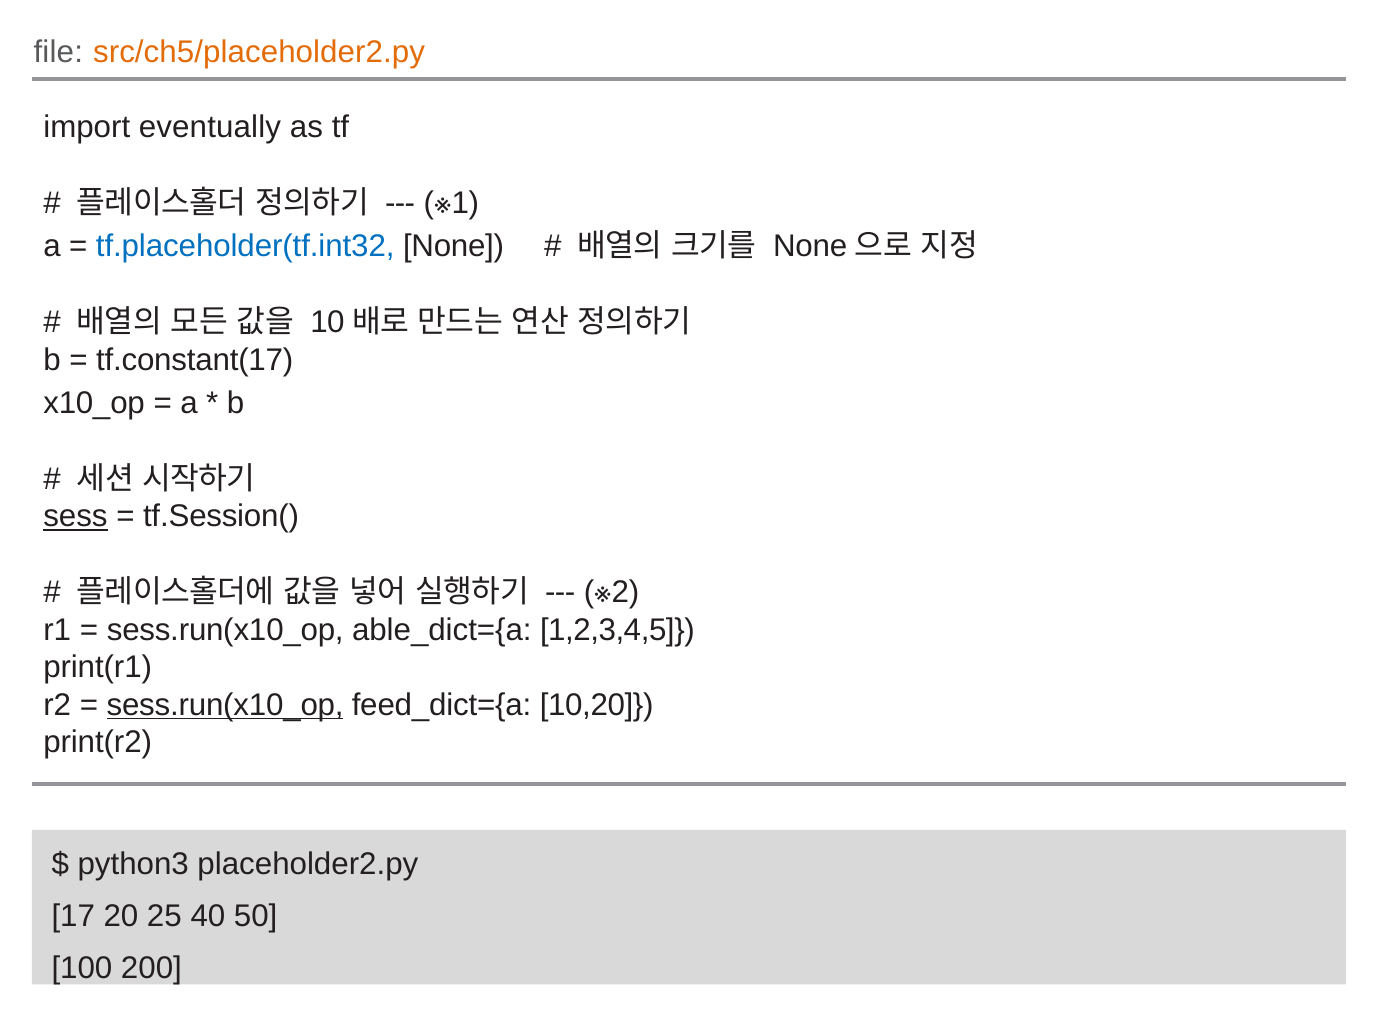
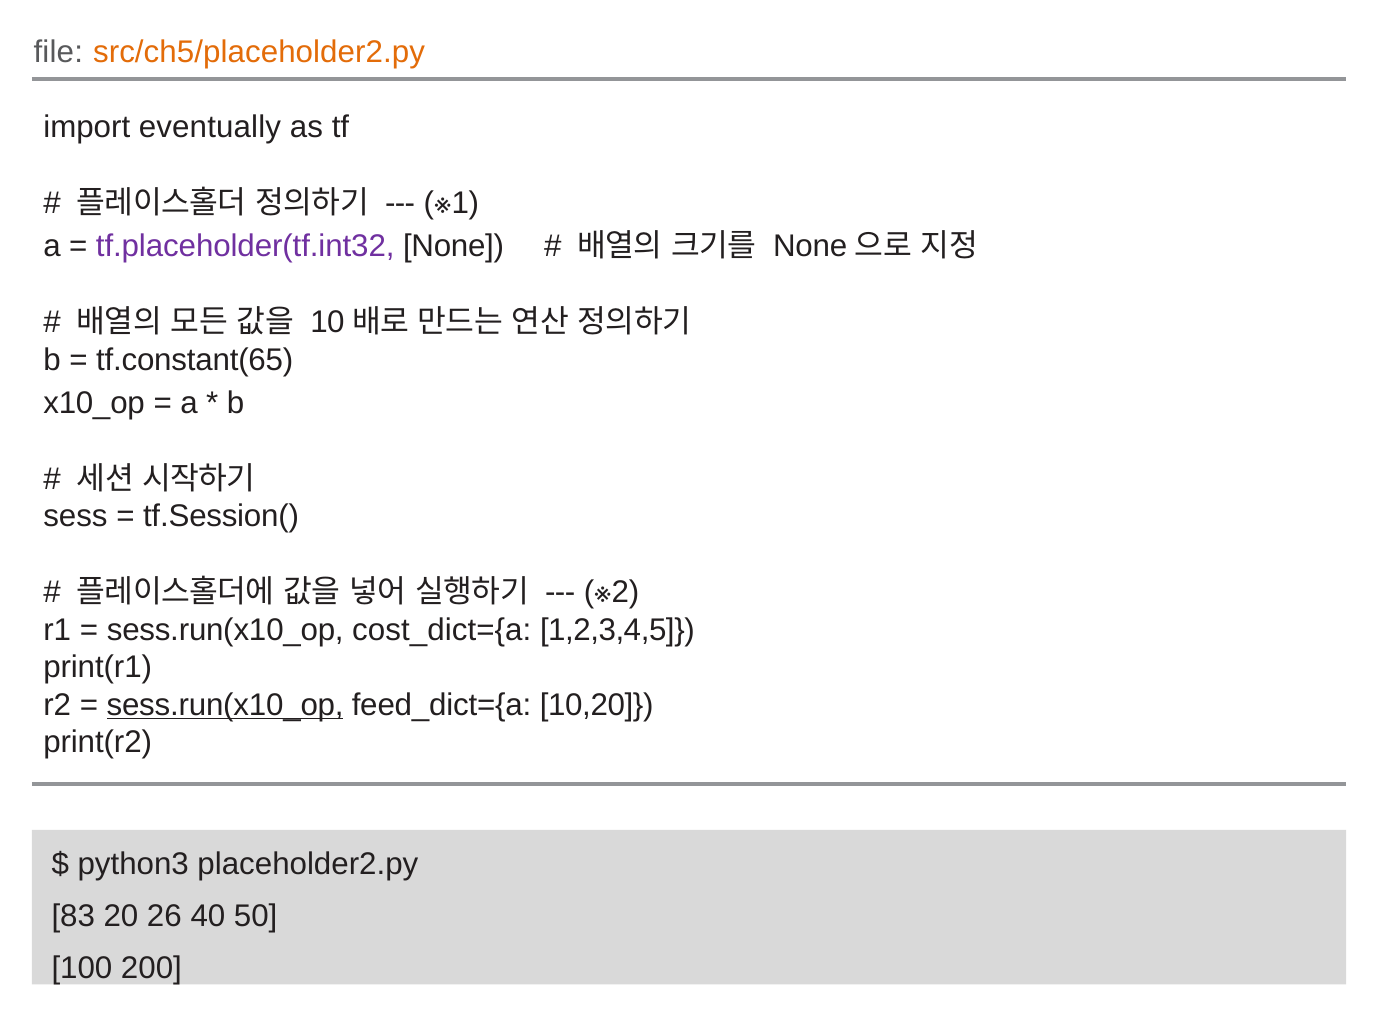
tf.placeholder(tf.int32 colour: blue -> purple (245, 246)
tf.constant(17: tf.constant(17 -> tf.constant(65 (195, 360)
sess underline: present -> none (75, 516)
able_dict={a: able_dict={a -> cost_dict={a (442, 630)
17: 17 -> 83 (73, 916)
25: 25 -> 26 (164, 916)
